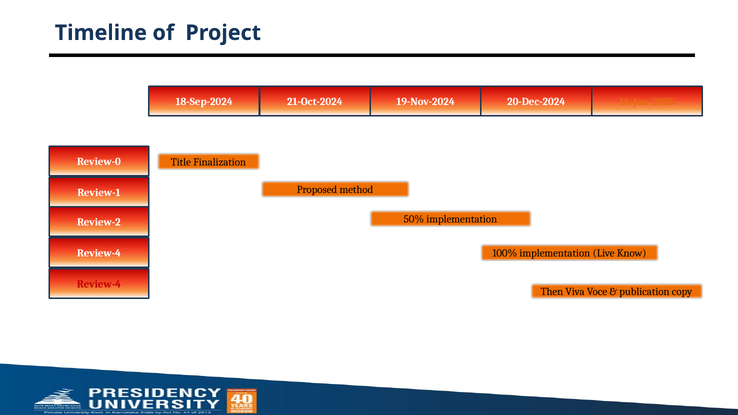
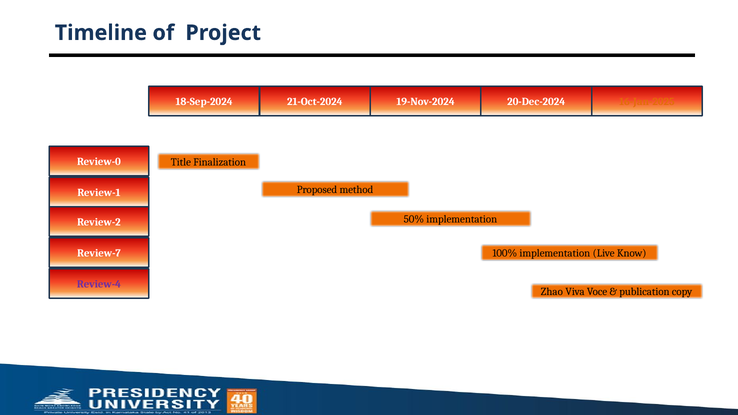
Review-4: Review-4 -> Review-7 (99, 253)
Review-4 colour: red -> purple (99, 284)
Then: Then -> Zhao (552, 292)
